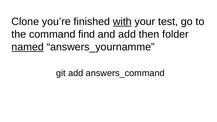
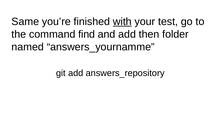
Clone: Clone -> Same (25, 22)
named underline: present -> none (28, 47)
answers_command: answers_command -> answers_repository (125, 73)
